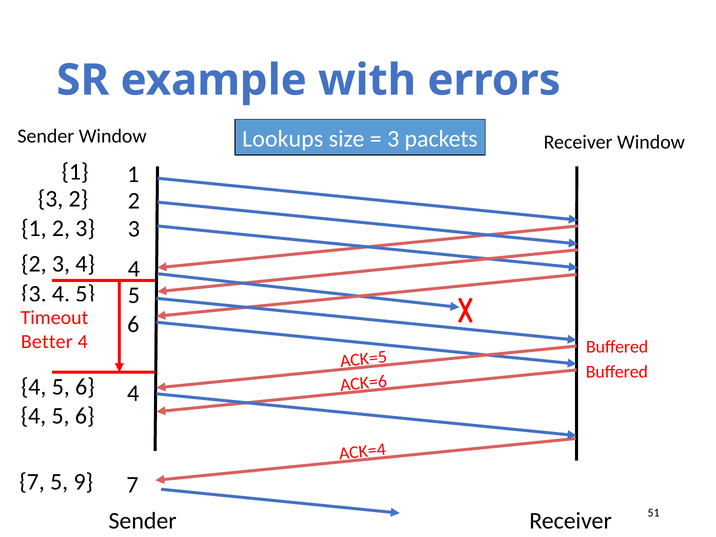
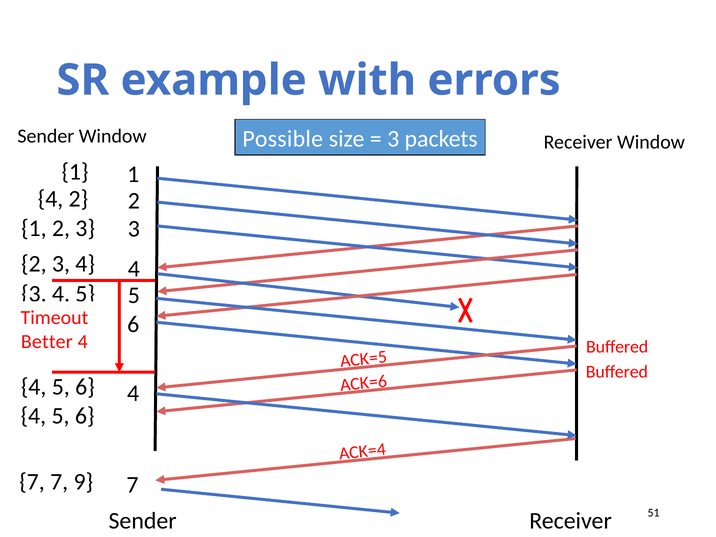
Lookups: Lookups -> Possible (283, 139)
3: 3 -> 4 (51, 199)
5: 5 -> 7 (59, 482)
